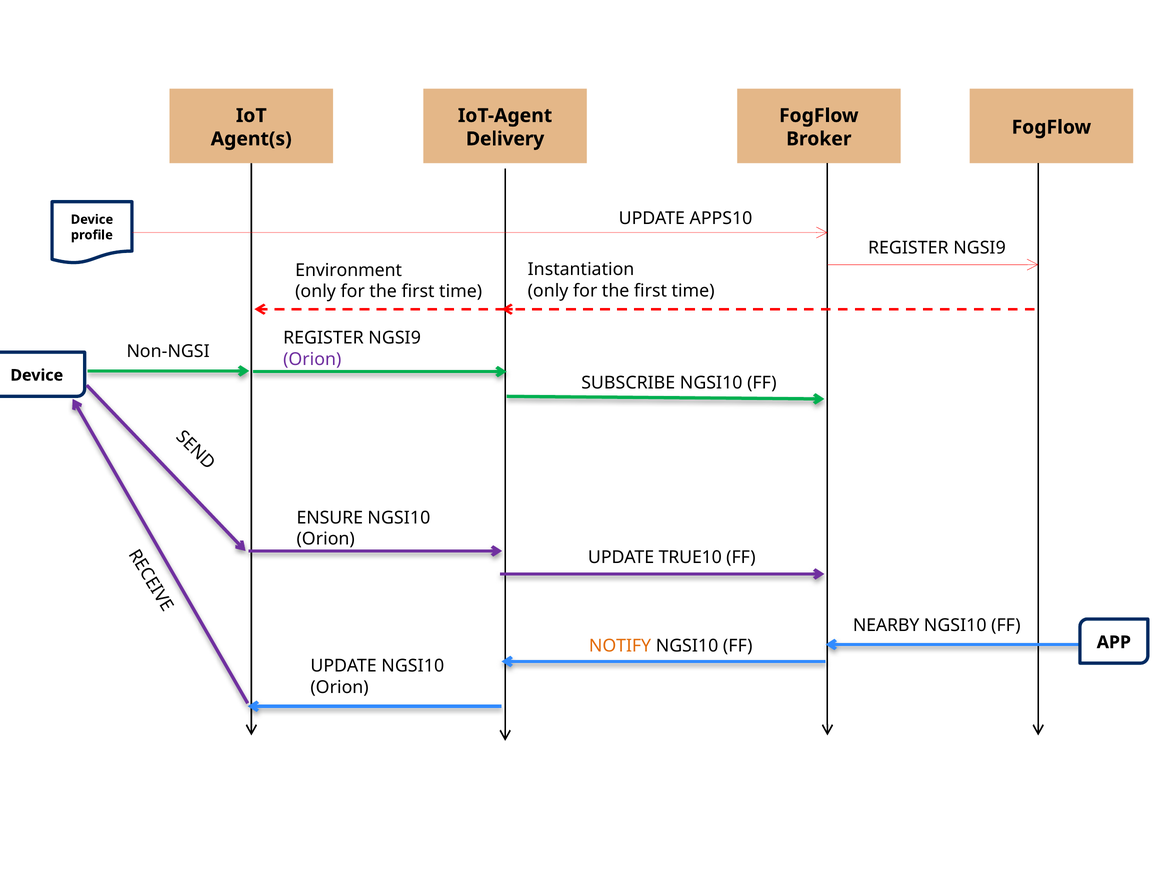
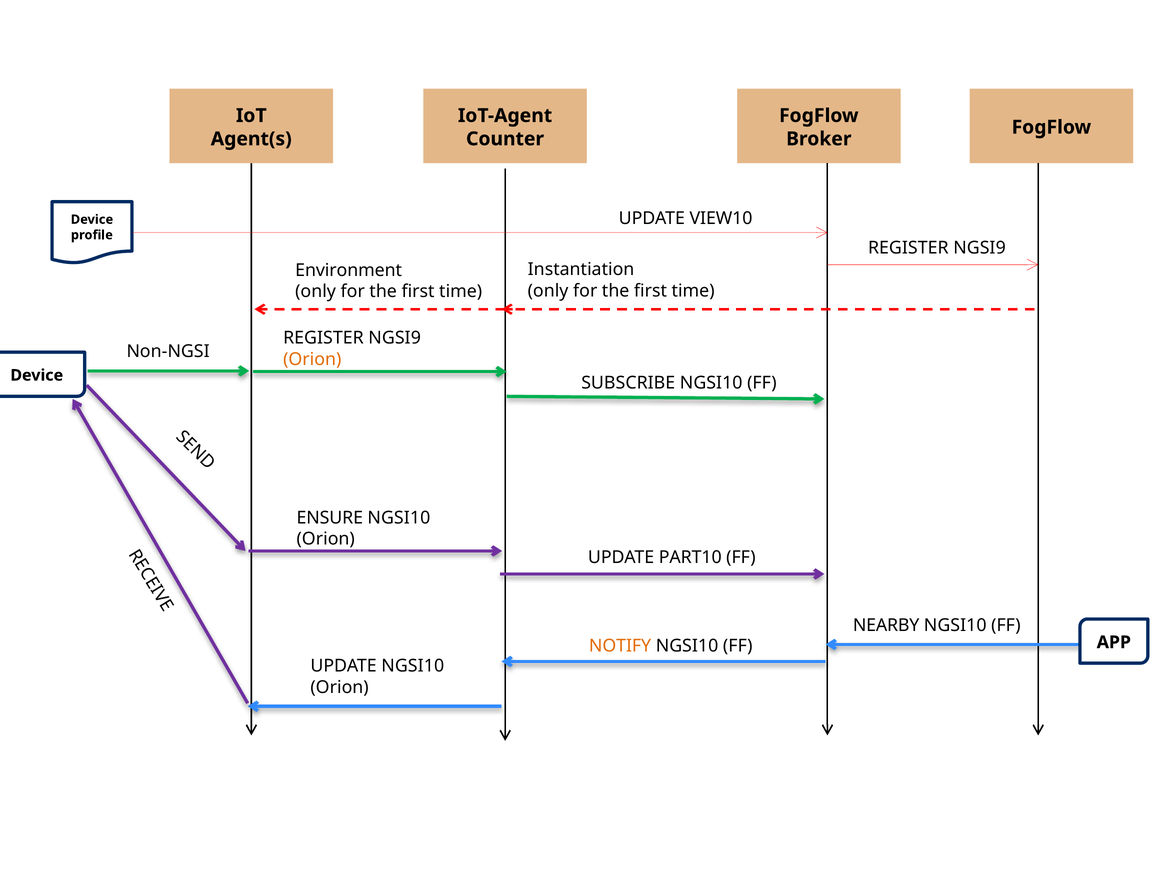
Delivery: Delivery -> Counter (505, 139)
APPS10: APPS10 -> VIEW10 (721, 218)
Orion colour: purple -> orange (312, 360)
TRUE10: TRUE10 -> PART10 (690, 558)
